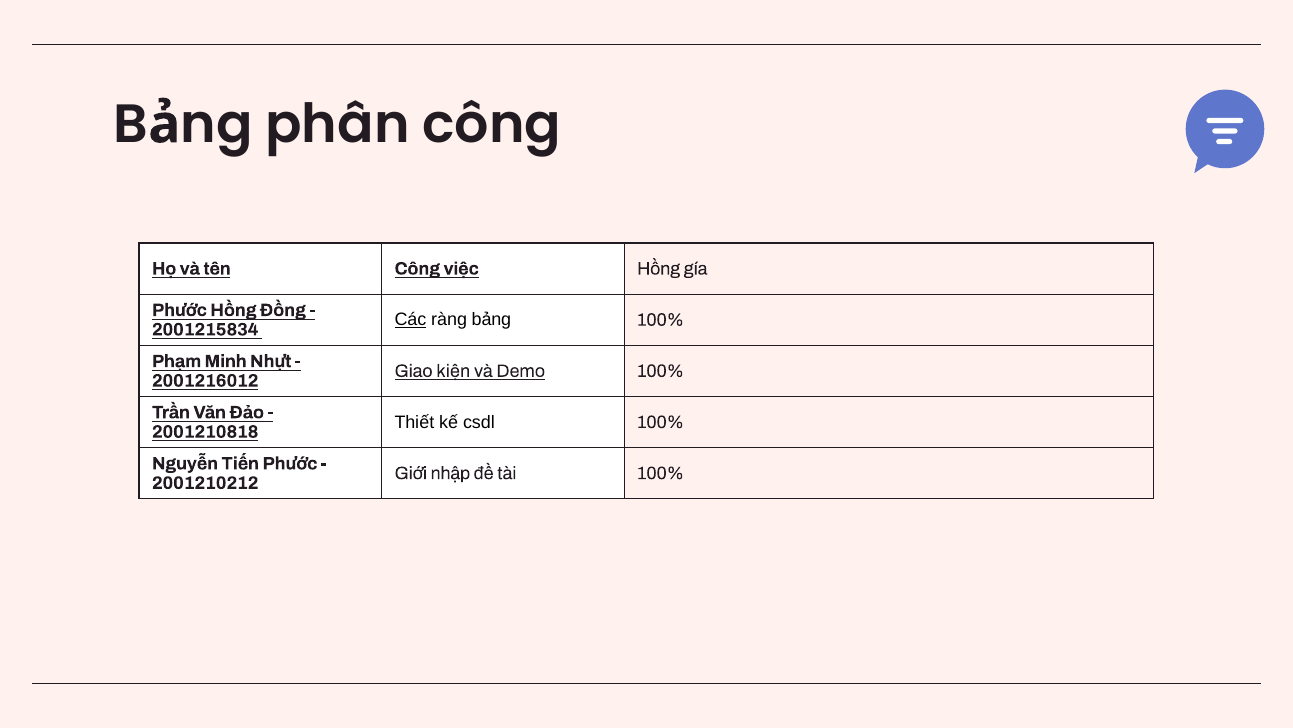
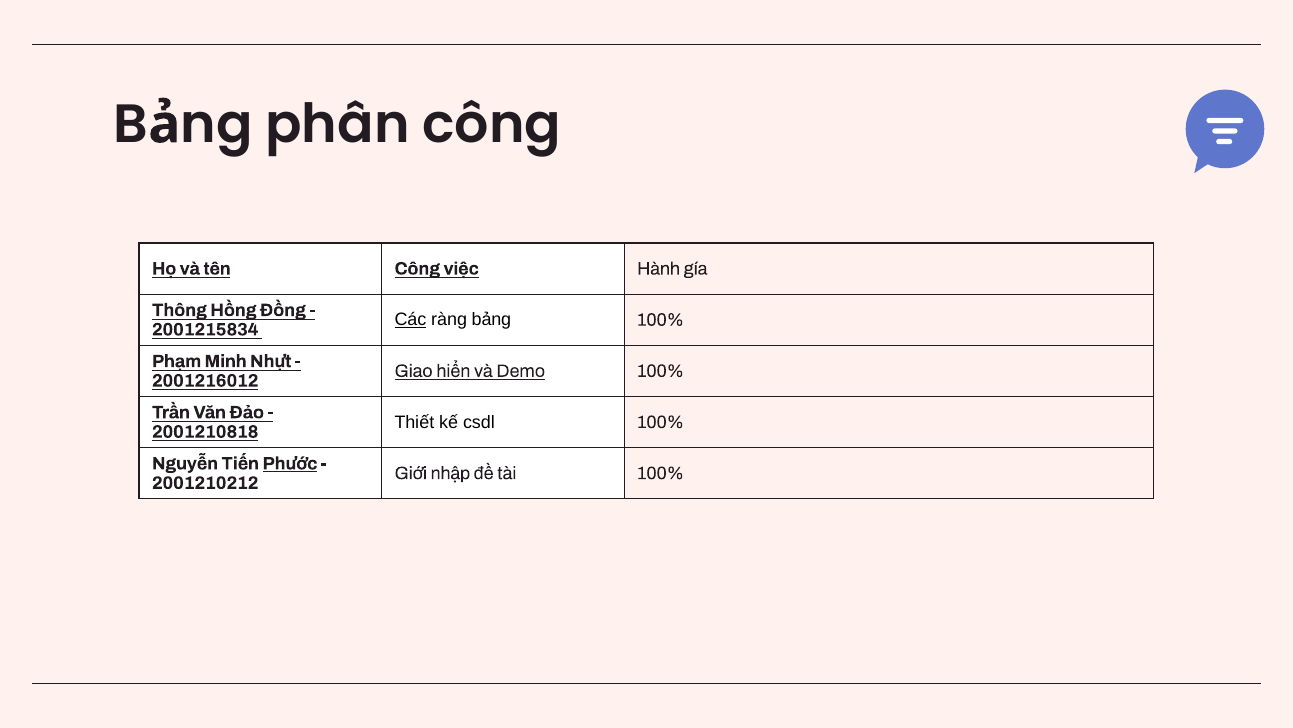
việc Hồng: Hồng -> Hành (659, 268)
Phước: Phước -> Thông (179, 310)
kiện: kiện -> hiển (453, 371)
Phước underline: none -> present (290, 463)
